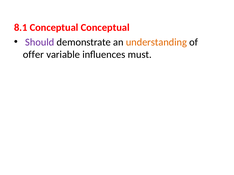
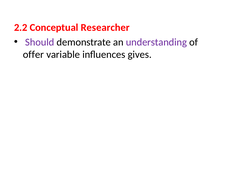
8.1: 8.1 -> 2.2 (21, 28)
Conceptual Conceptual: Conceptual -> Researcher (105, 28)
understanding colour: orange -> purple (156, 42)
must: must -> gives (140, 55)
